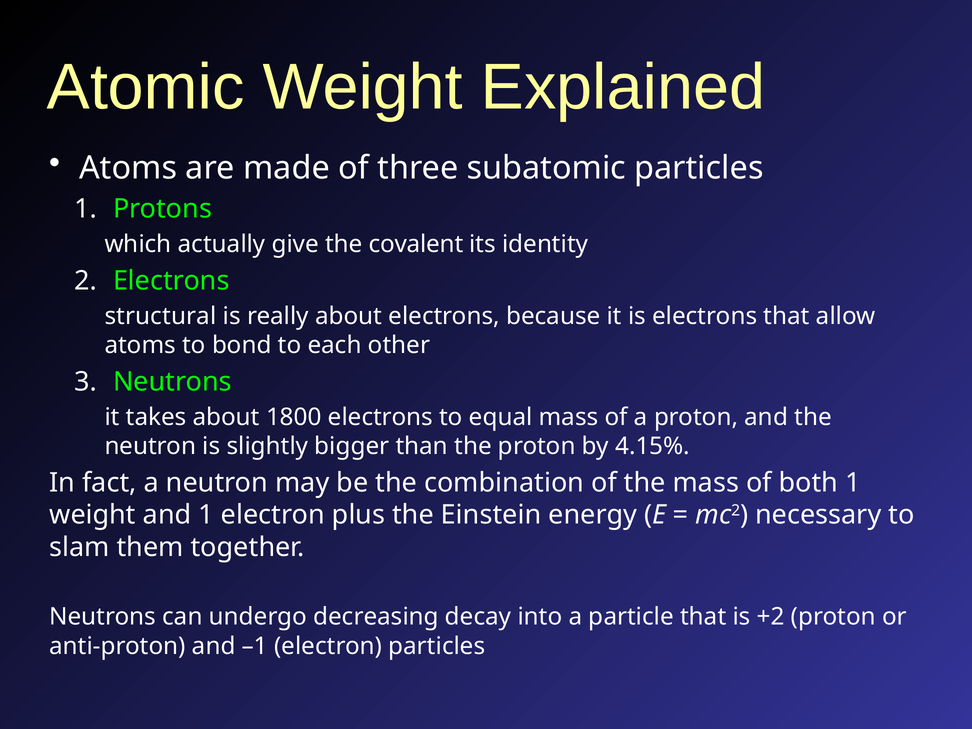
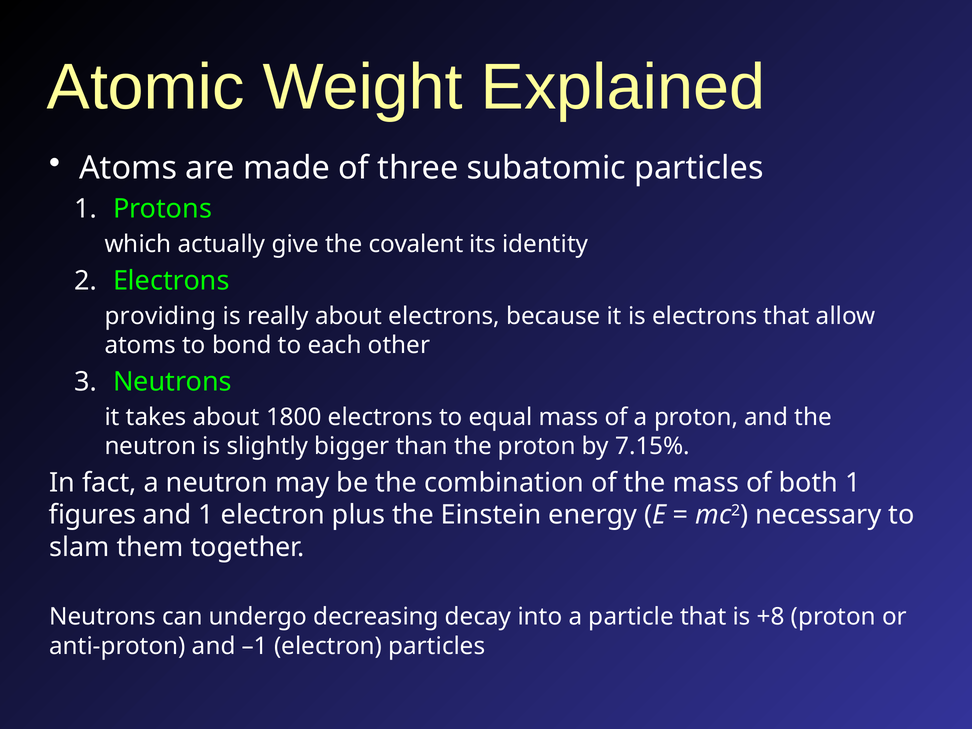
structural: structural -> providing (160, 316)
4.15%: 4.15% -> 7.15% (653, 446)
weight: weight -> figures (93, 515)
+2: +2 -> +8 (771, 617)
